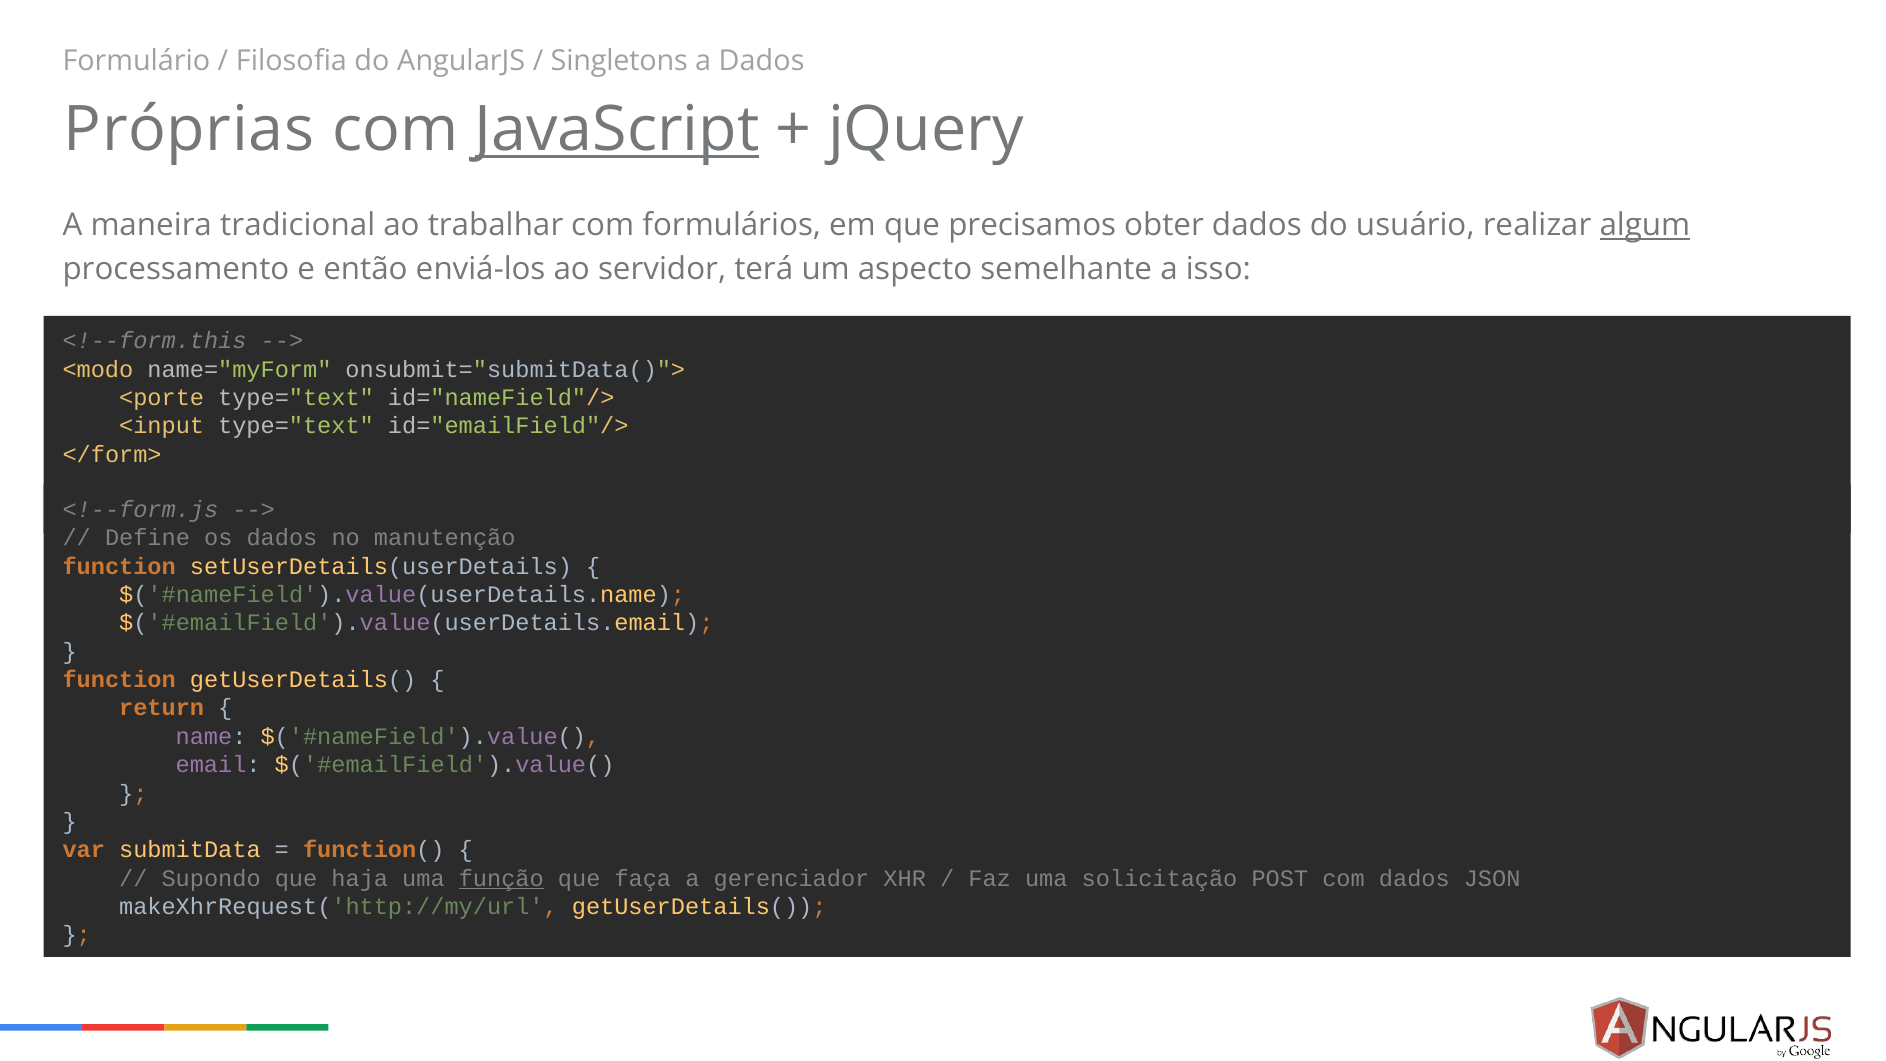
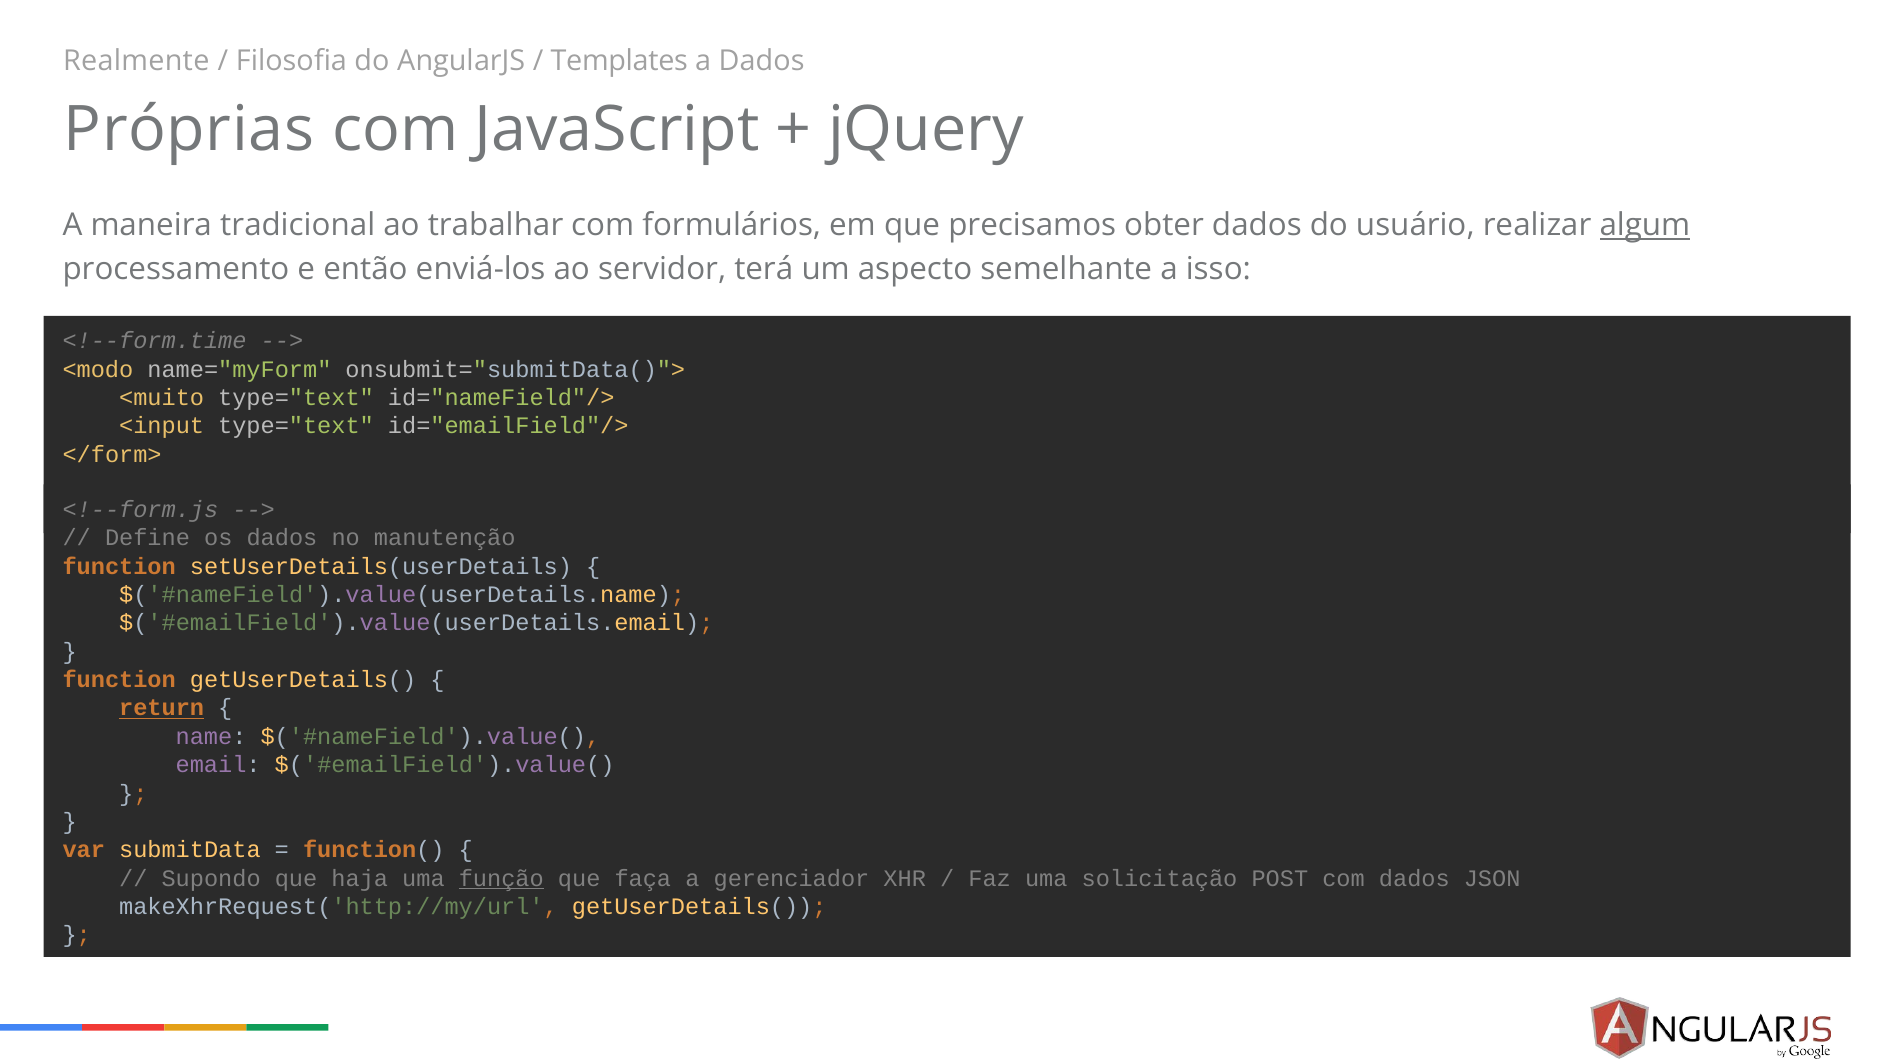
Formulário: Formulário -> Realmente (136, 61)
Singletons: Singletons -> Templates (619, 61)
JavaScript underline: present -> none (617, 129)
<!--form.this: <!--form.this -> <!--form.time (155, 341)
<porte: <porte -> <muito (162, 398)
return underline: none -> present (162, 708)
